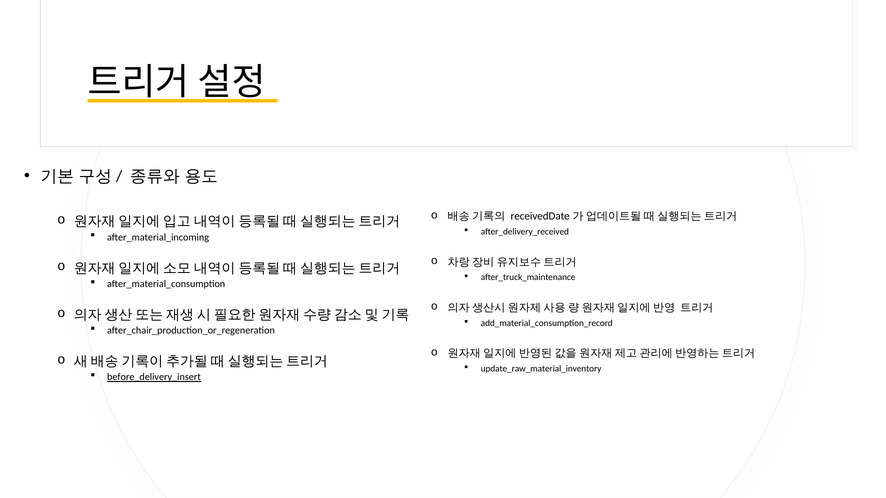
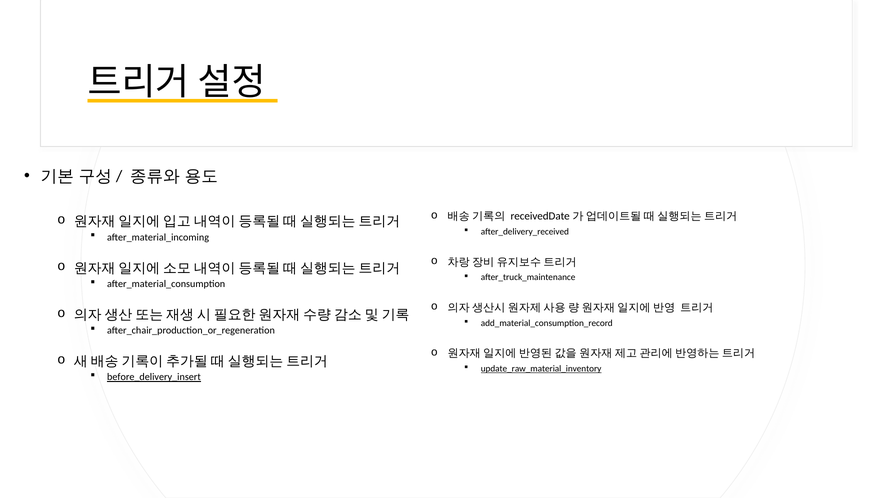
update_raw_material_inventory underline: none -> present (541, 369)
